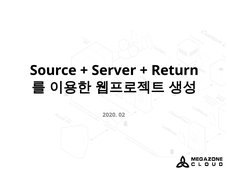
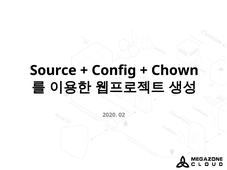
Server: Server -> Config (114, 71)
Return: Return -> Chown (175, 71)
